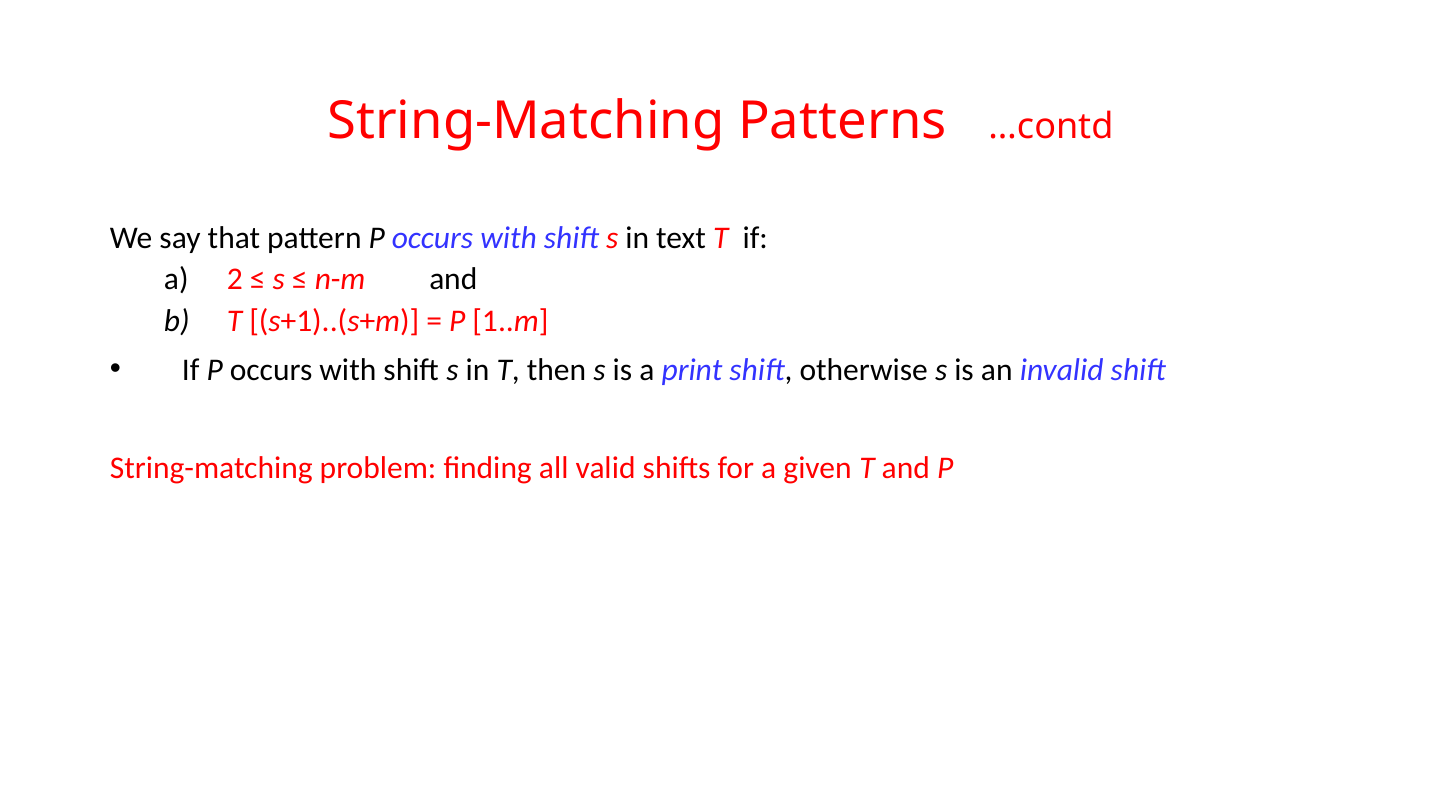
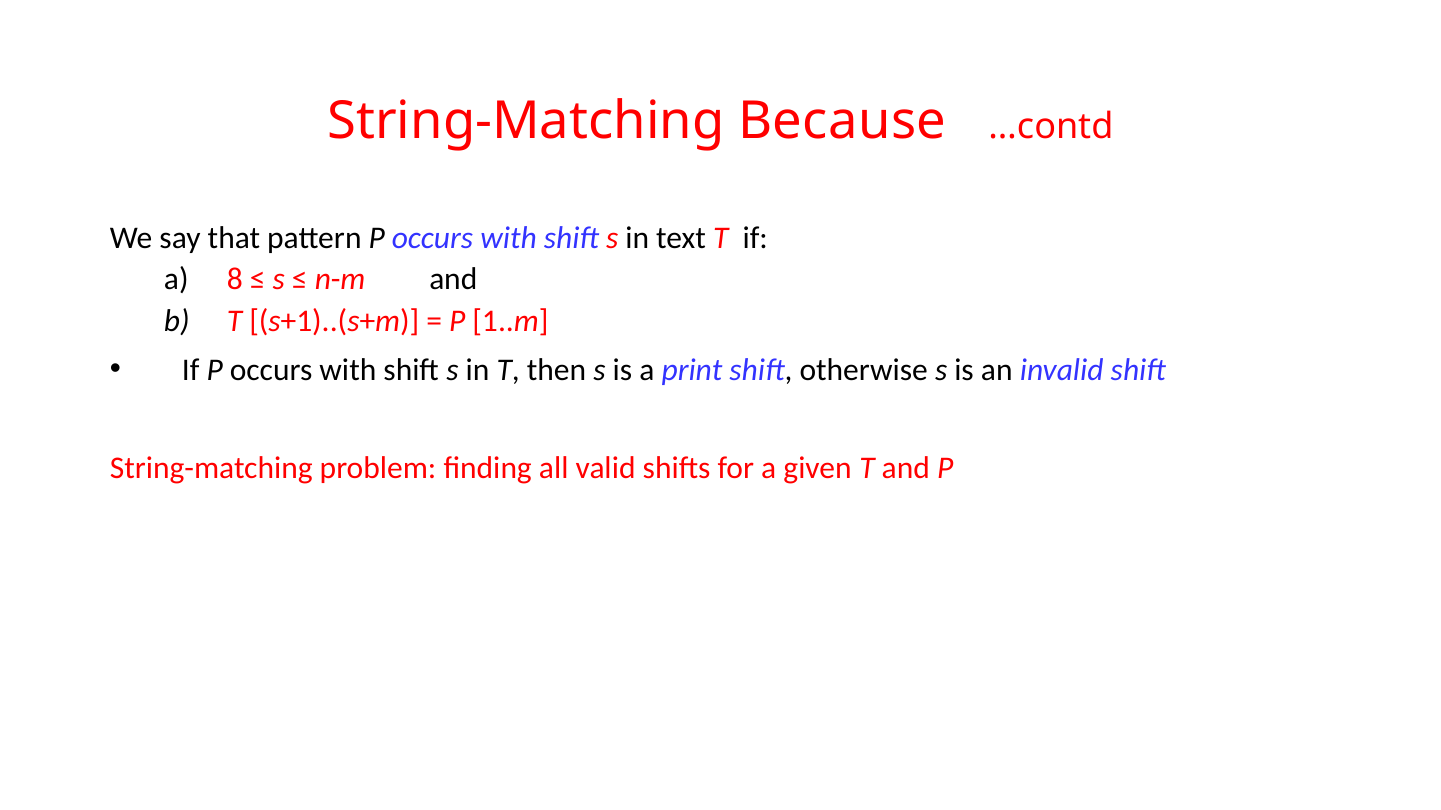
Patterns: Patterns -> Because (842, 121)
2: 2 -> 8 (235, 280)
